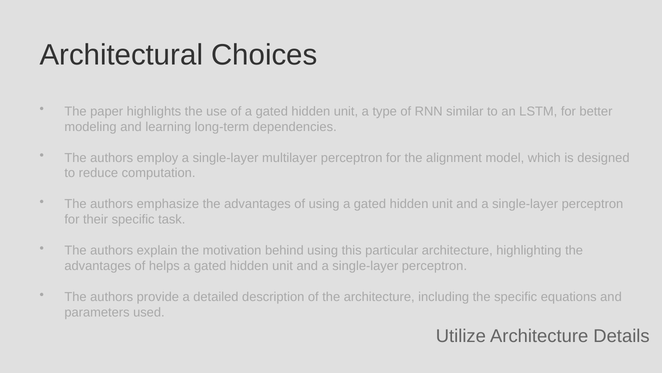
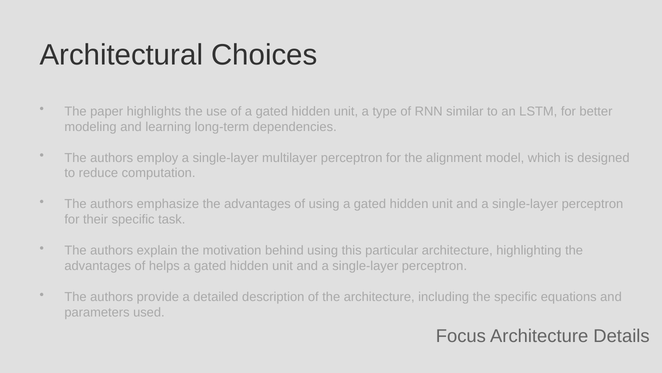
Utilize: Utilize -> Focus (461, 336)
